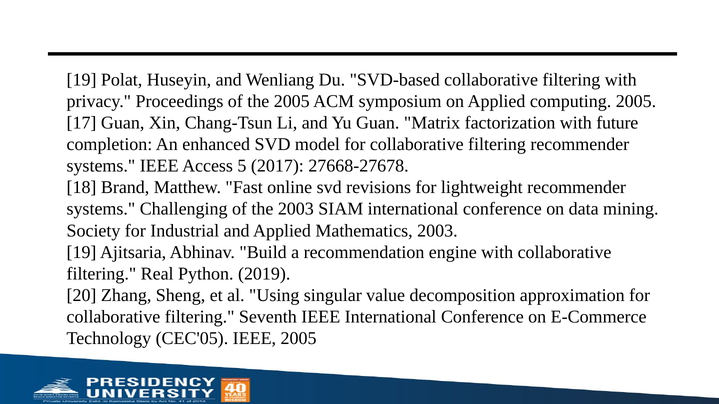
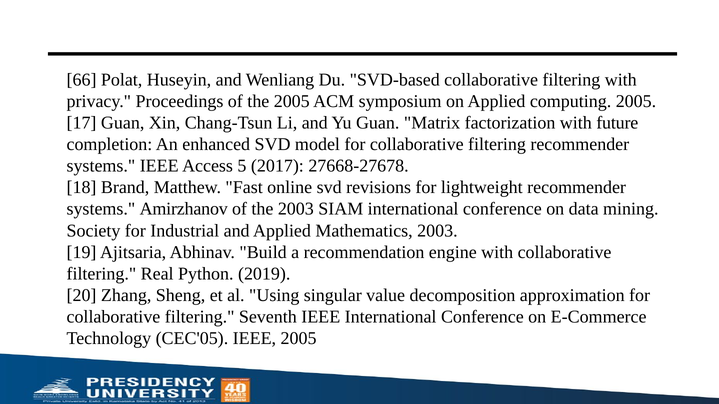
19: 19 -> 66 (82, 80)
Challenging: Challenging -> Amirzhanov (184, 209)
